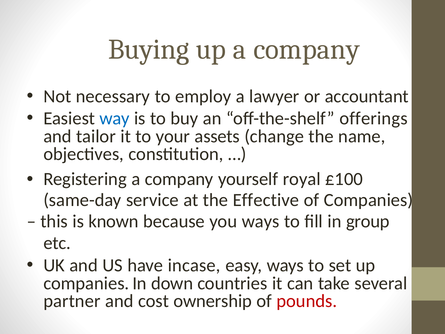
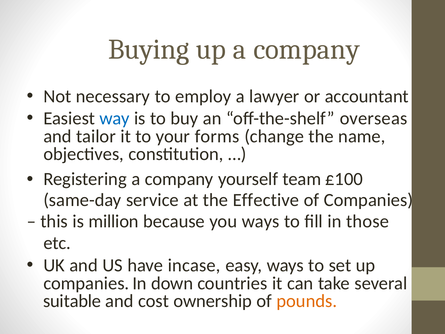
offerings: offerings -> overseas (374, 118)
assets: assets -> forms (217, 136)
royal: royal -> team (302, 179)
known: known -> million (114, 221)
group: group -> those (368, 221)
partner: partner -> suitable (72, 301)
pounds colour: red -> orange (307, 301)
